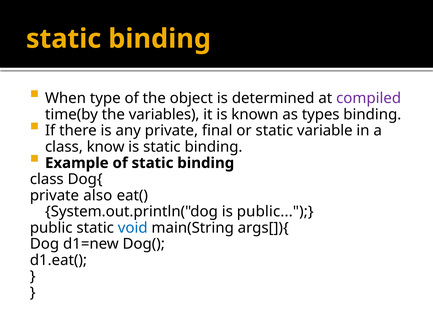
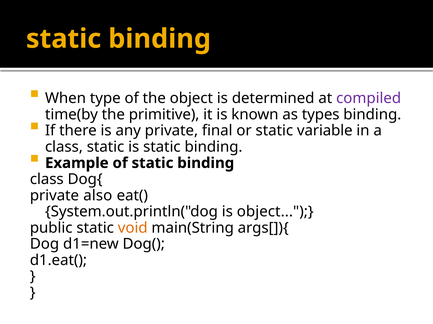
variables: variables -> primitive (164, 115)
class know: know -> static (106, 147)
is public: public -> object (275, 212)
void colour: blue -> orange (133, 228)
